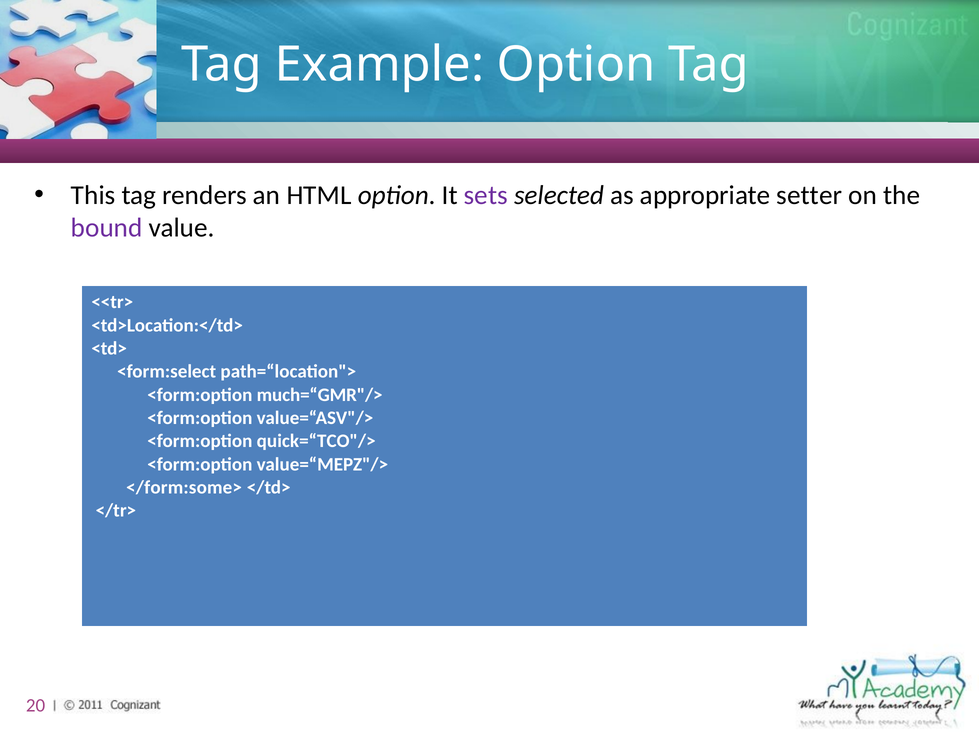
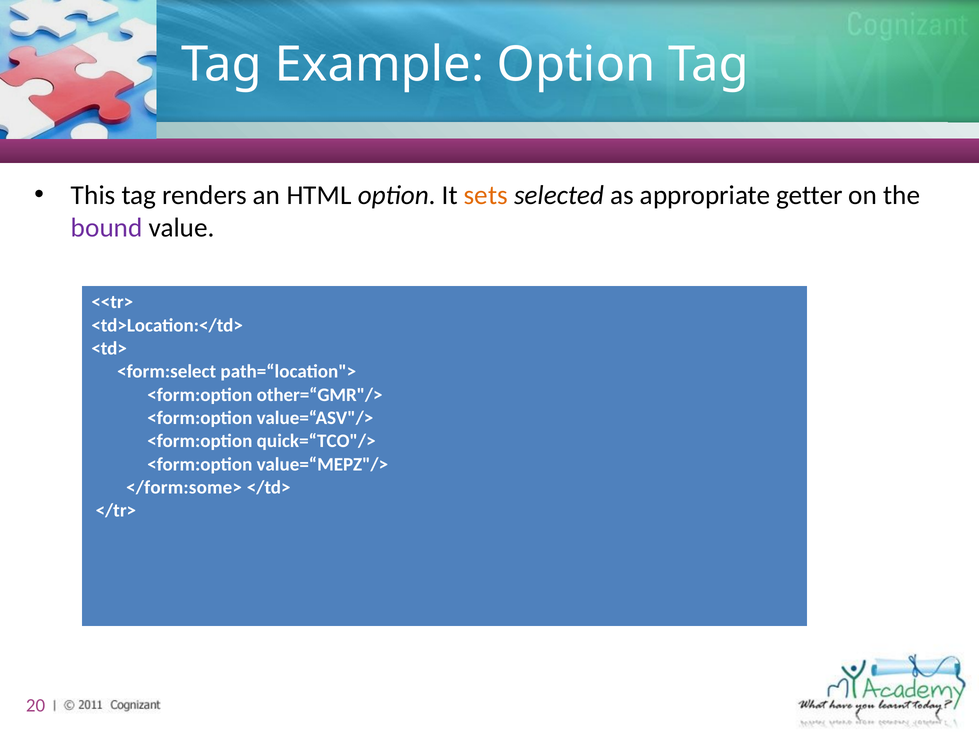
sets colour: purple -> orange (486, 195)
setter: setter -> getter (809, 195)
much=“GMR"/>: much=“GMR"/> -> other=“GMR"/> (320, 395)
